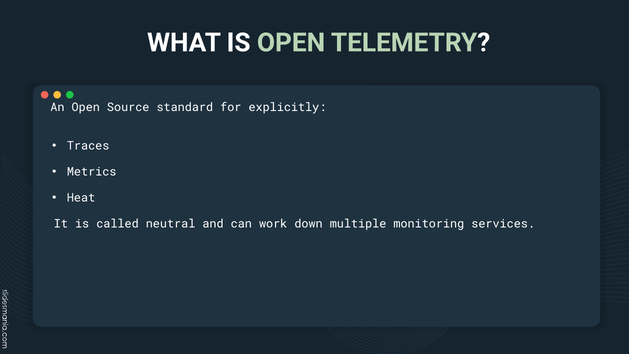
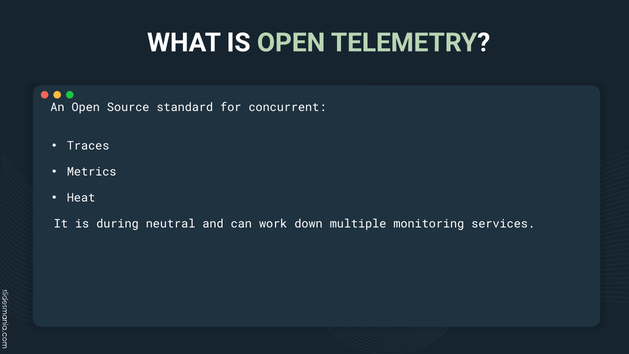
explicitly: explicitly -> concurrent (287, 107)
called: called -> during (117, 224)
